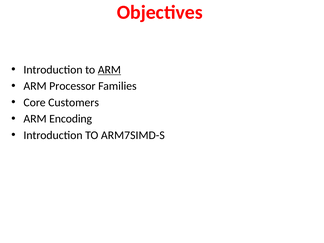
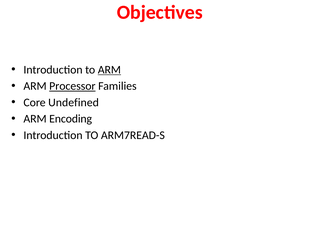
Processor underline: none -> present (72, 86)
Customers: Customers -> Undefined (74, 102)
ARM7SIMD-S: ARM7SIMD-S -> ARM7READ-S (133, 135)
